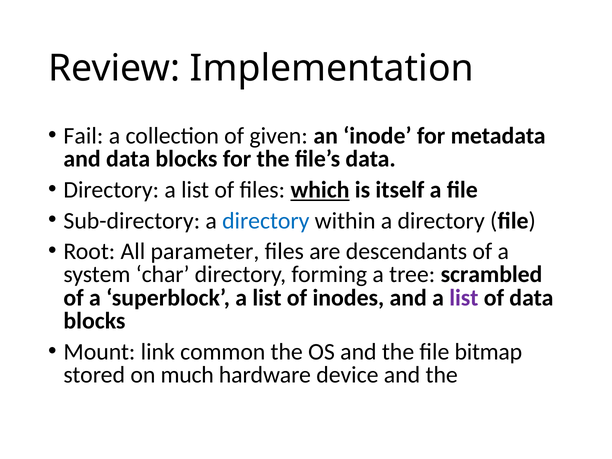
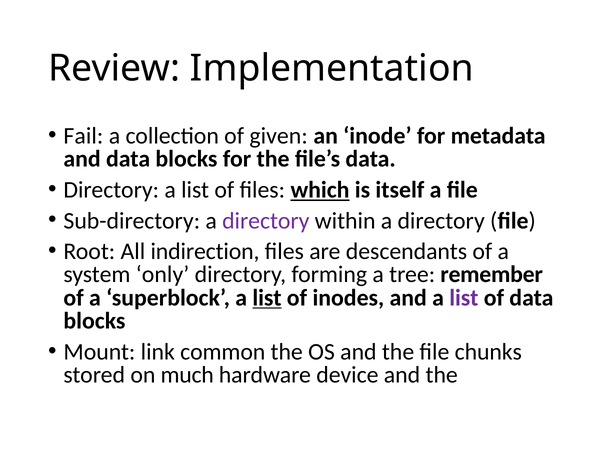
directory colour: blue -> purple (266, 221)
parameter: parameter -> indirection (205, 251)
char: char -> only (163, 275)
scrambled: scrambled -> remember (492, 275)
list underline: none -> present (267, 298)
bitmap: bitmap -> chunks (488, 352)
